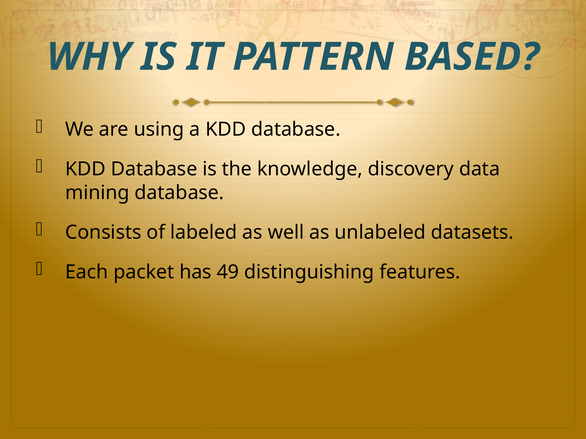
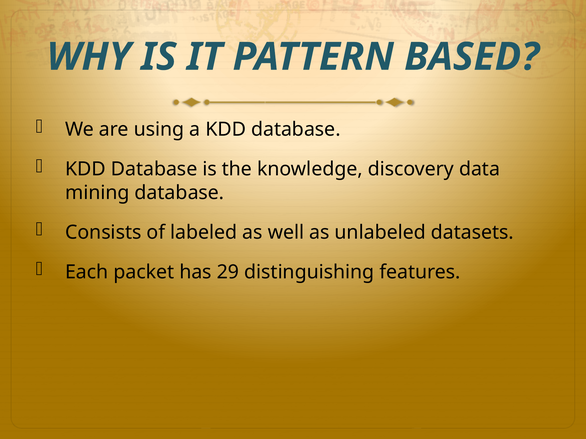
49: 49 -> 29 (228, 272)
